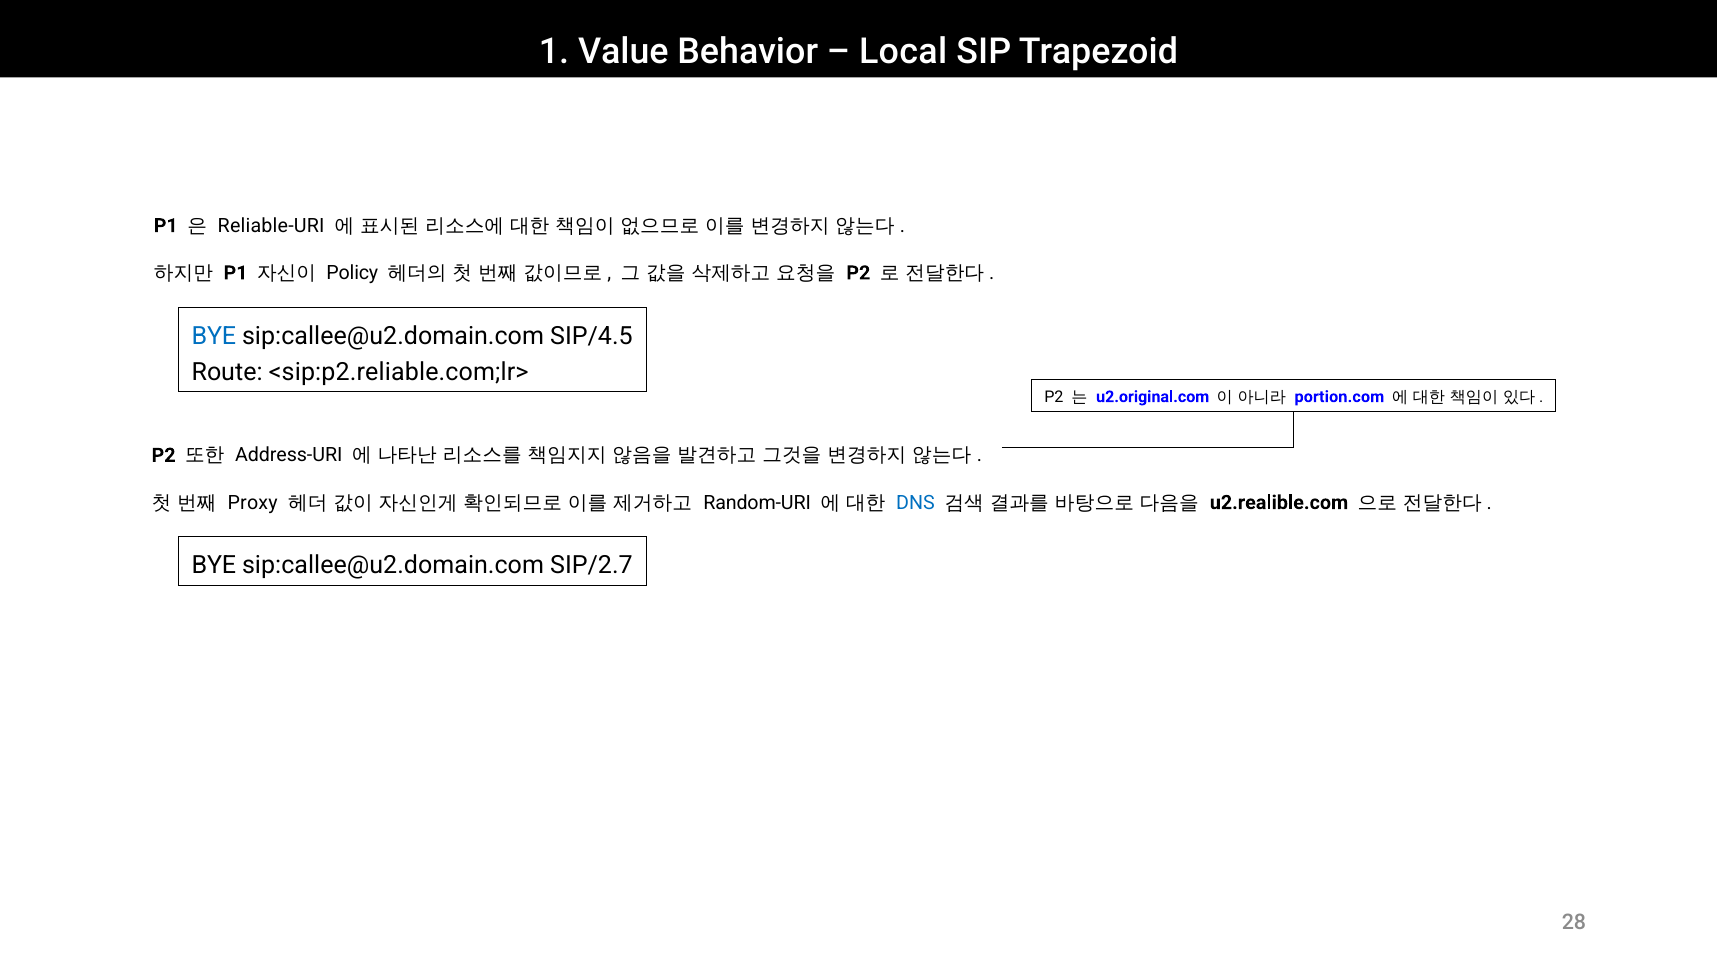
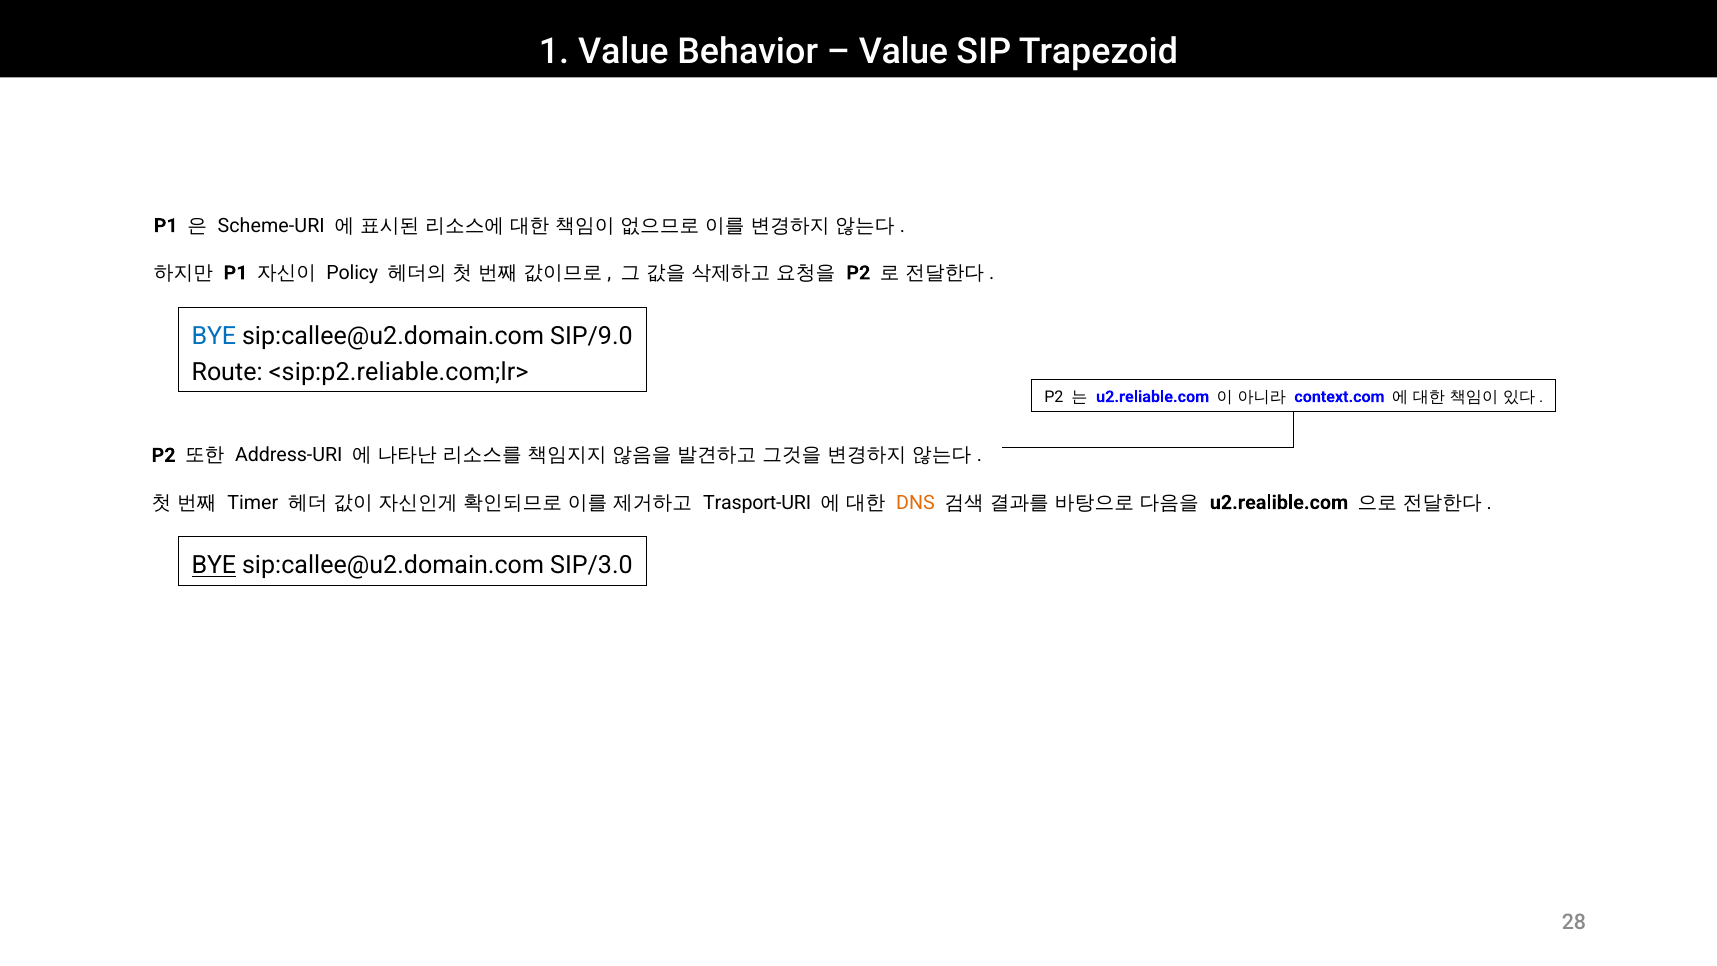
Local: Local -> Value (903, 52)
Reliable-URI: Reliable-URI -> Scheme-URI (271, 226)
SIP/4.5: SIP/4.5 -> SIP/9.0 (591, 336)
u2.original.com: u2.original.com -> u2.reliable.com (1153, 397)
portion.com: portion.com -> context.com (1339, 397)
Proxy: Proxy -> Timer (253, 502)
Random-URI: Random-URI -> Trasport-URI (757, 502)
DNS colour: blue -> orange (916, 502)
BYE underline: none -> present (214, 566)
SIP/2.7: SIP/2.7 -> SIP/3.0 (591, 566)
